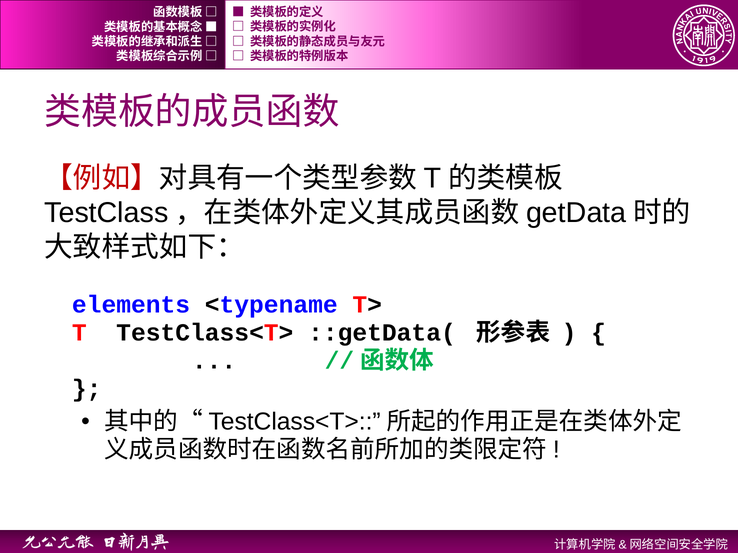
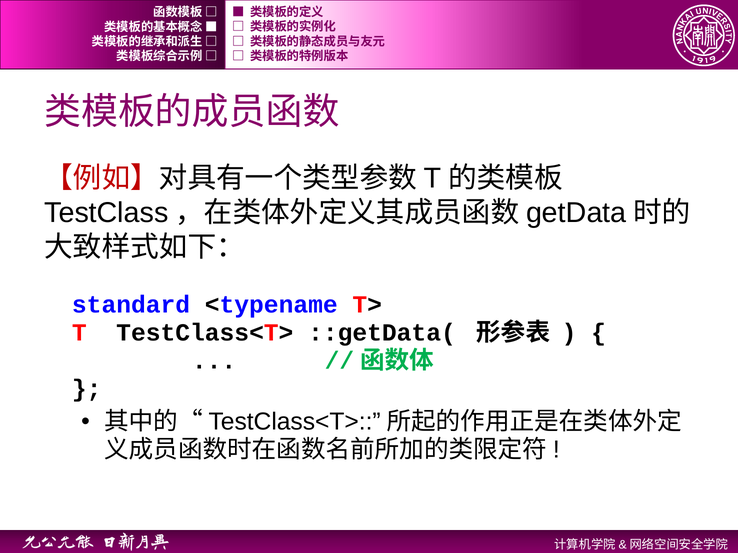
elements: elements -> standard (131, 305)
